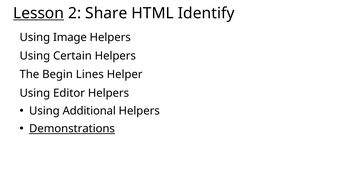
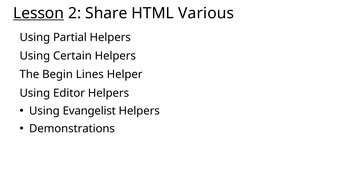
Identify: Identify -> Various (206, 13)
Image: Image -> Partial (70, 37)
Additional: Additional -> Evangelist (89, 111)
Demonstrations underline: present -> none (72, 129)
